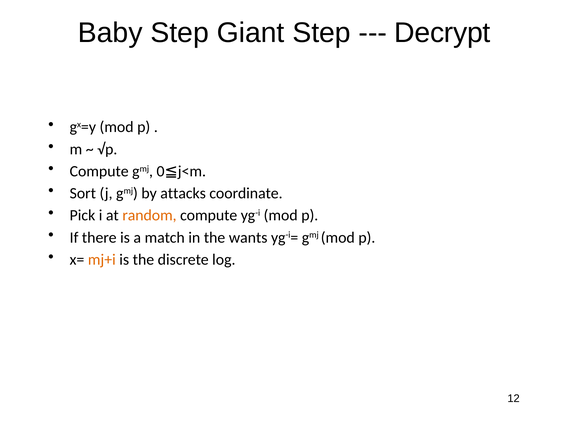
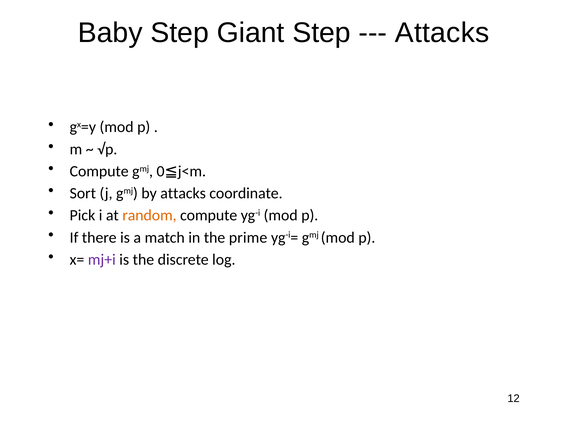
Decrypt: Decrypt -> Attacks (442, 33)
wants: wants -> prime (248, 238)
mj+i colour: orange -> purple (102, 260)
